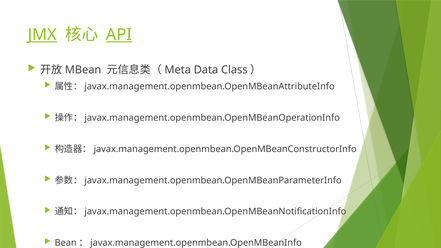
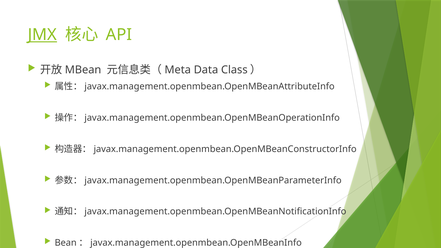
API underline: present -> none (119, 35)
